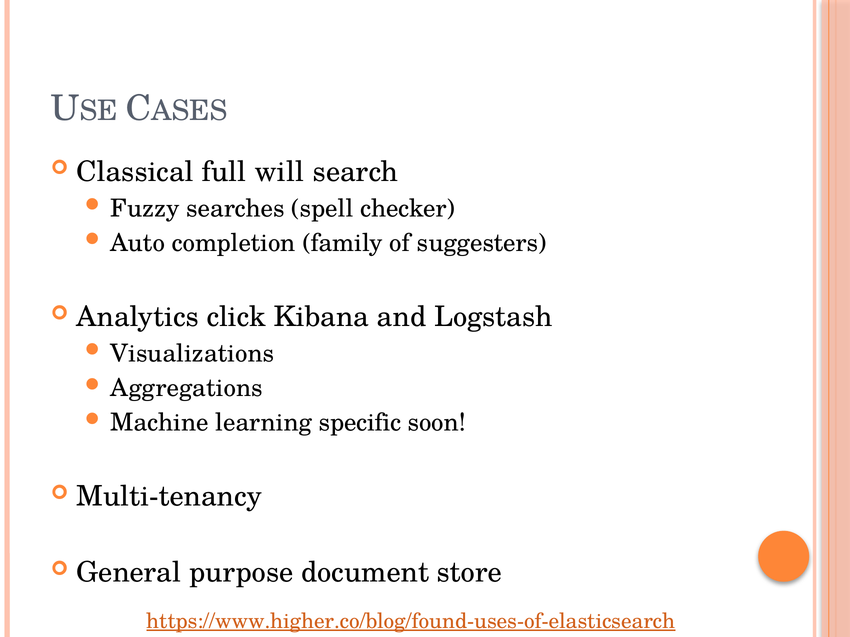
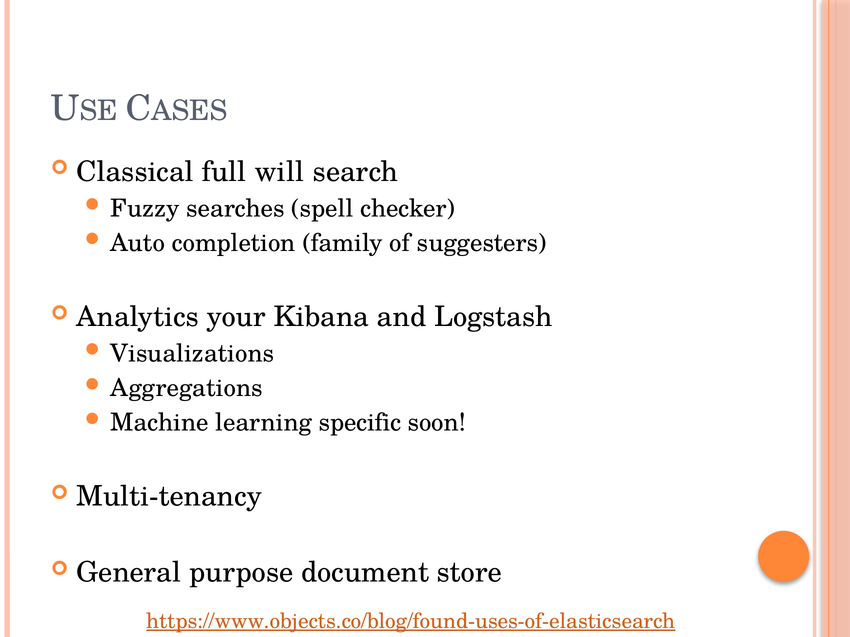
click: click -> your (236, 317)
https://www.higher.co/blog/found-uses-of-elasticsearch: https://www.higher.co/blog/found-uses-of-elasticsearch -> https://www.objects.co/blog/found-uses-of-elasticsearch (411, 622)
